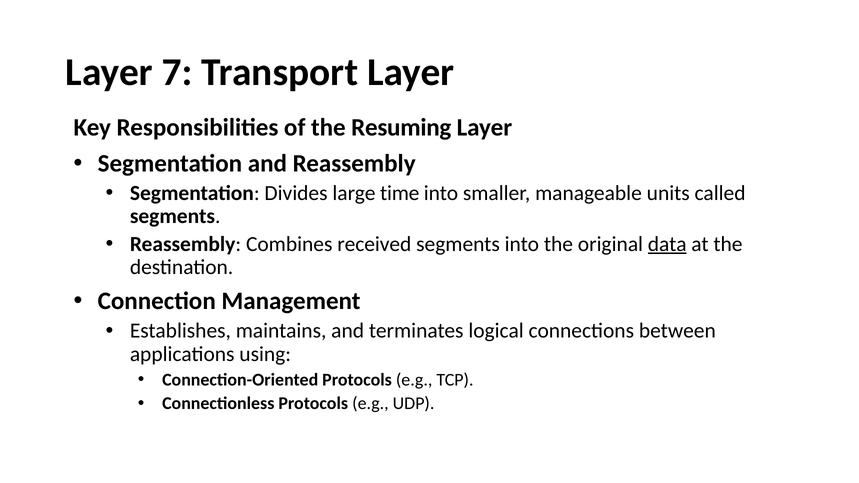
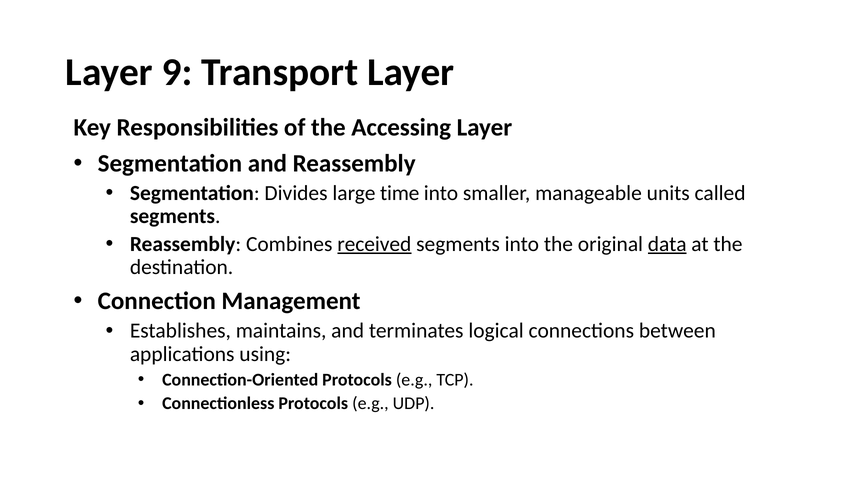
7: 7 -> 9 (177, 72)
Resuming: Resuming -> Accessing (401, 128)
received underline: none -> present (374, 244)
